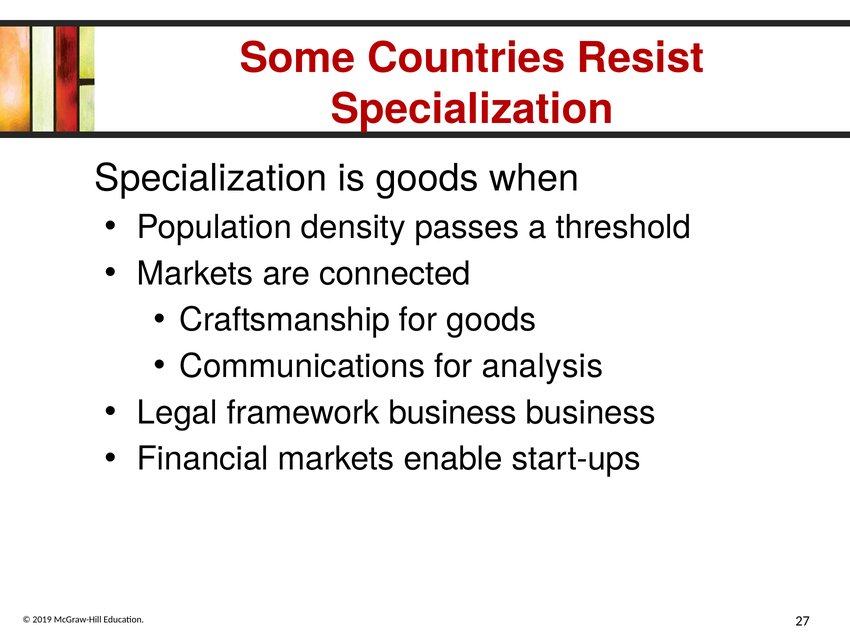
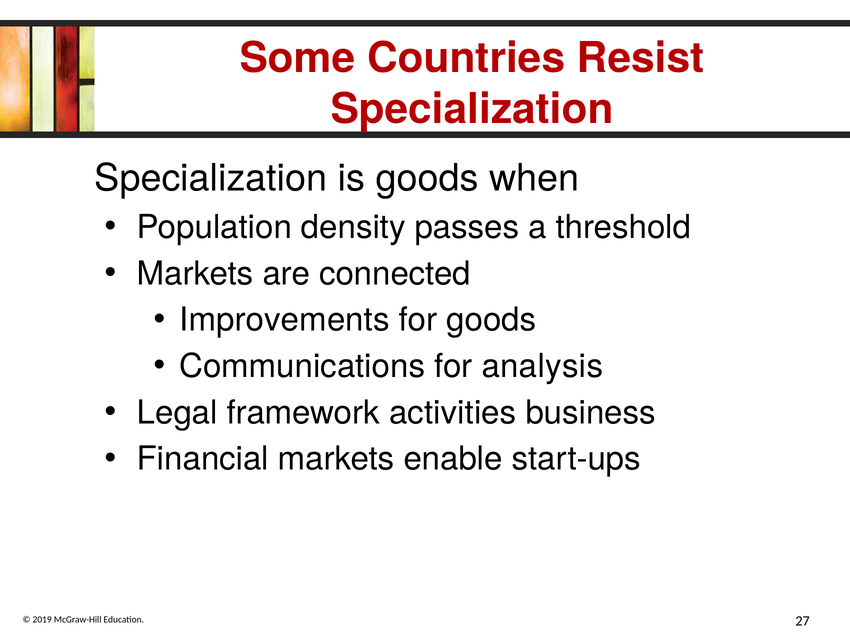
Craftsmanship: Craftsmanship -> Improvements (285, 320)
framework business: business -> activities (453, 412)
